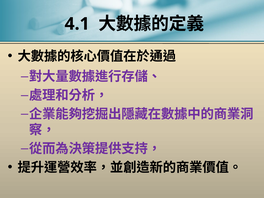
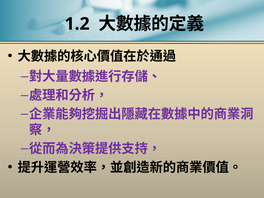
4.1: 4.1 -> 1.2 (77, 24)
